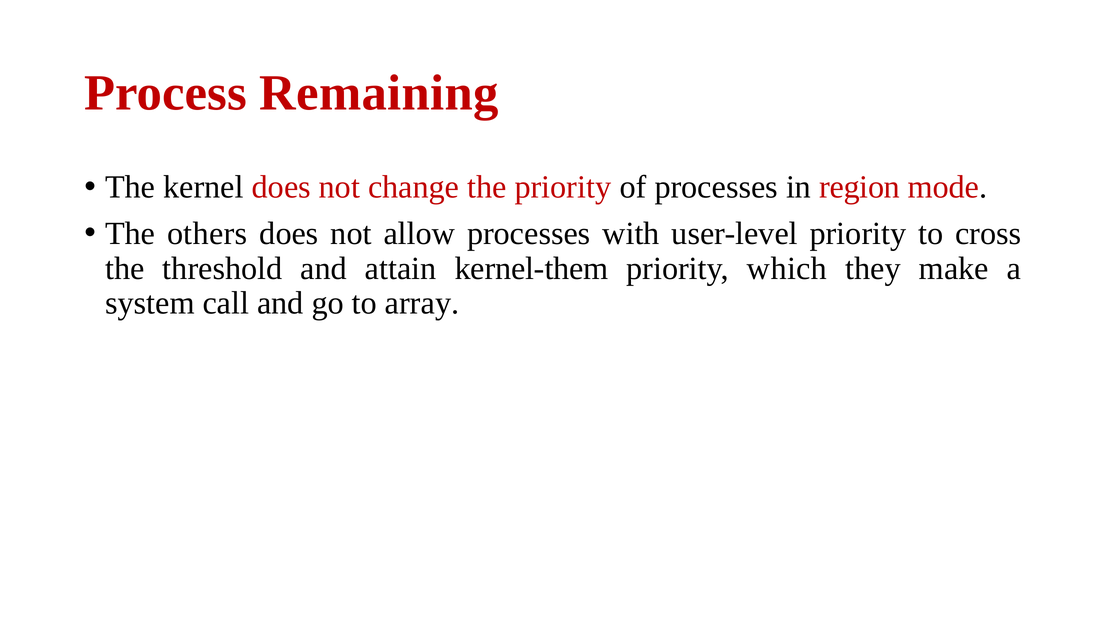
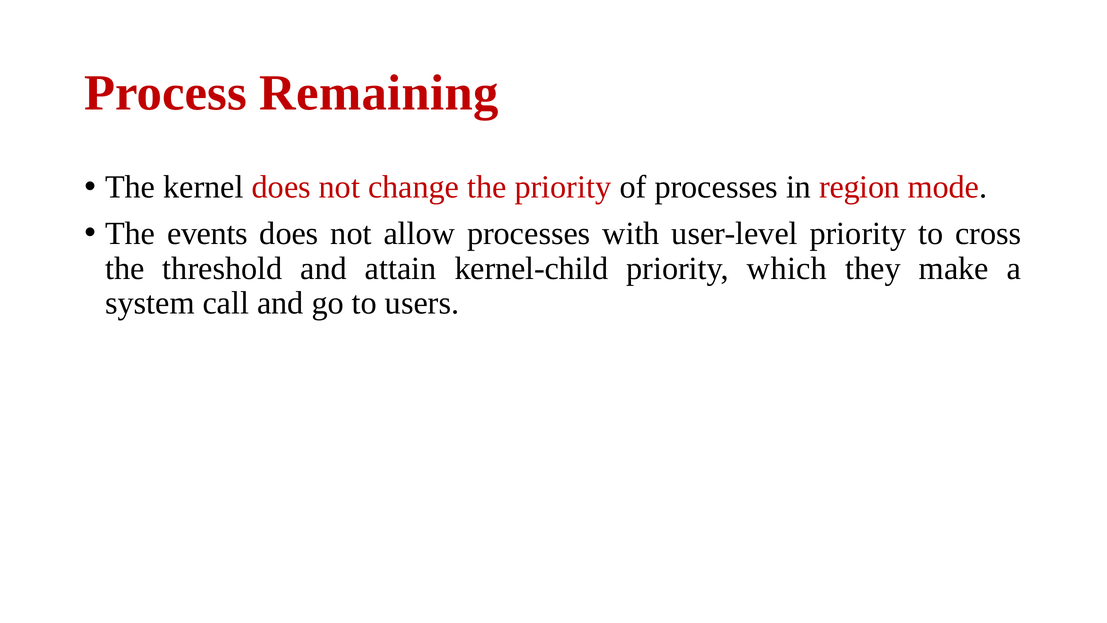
others: others -> events (207, 233)
kernel-them: kernel-them -> kernel-child (531, 268)
array: array -> users (422, 303)
